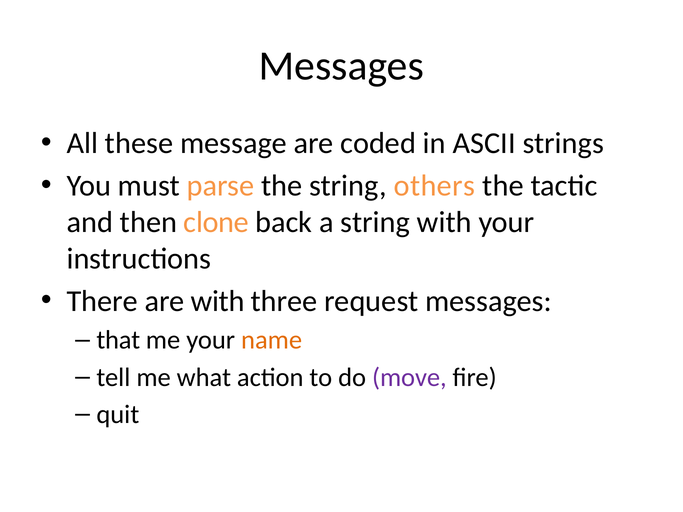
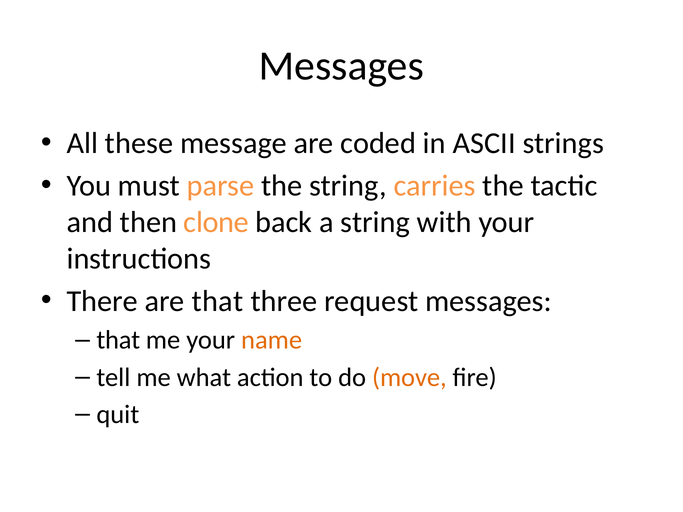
others: others -> carries (435, 186)
are with: with -> that (217, 301)
move colour: purple -> orange (409, 378)
